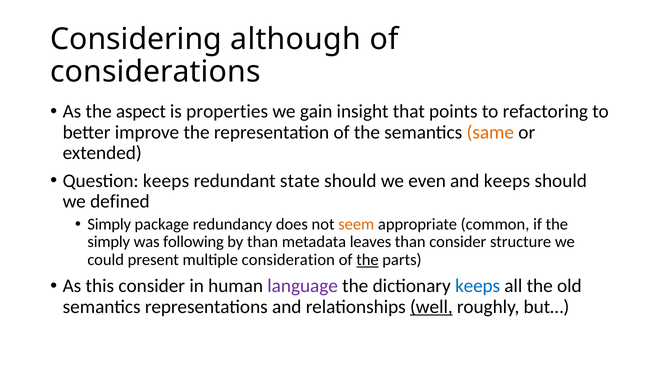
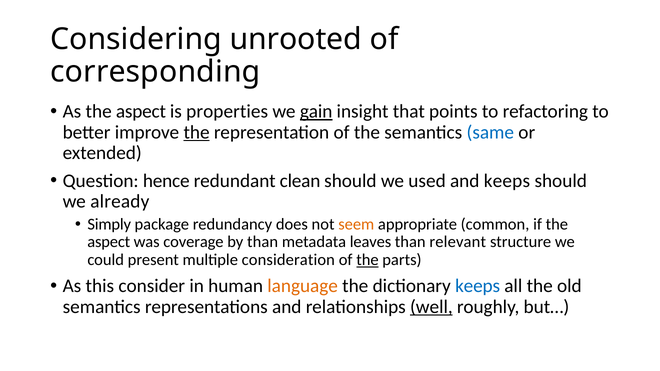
although: although -> unrooted (296, 39)
considerations: considerations -> corresponding (155, 72)
gain underline: none -> present (316, 112)
the underline: none -> present (197, 132)
same colour: orange -> blue (490, 132)
Question keeps: keeps -> hence (166, 181)
state: state -> clean (300, 181)
even: even -> used (427, 181)
defined: defined -> already (120, 202)
simply: simply -> aspect (109, 242)
following: following -> coverage (193, 242)
than consider: consider -> relevant (458, 242)
language colour: purple -> orange (303, 286)
